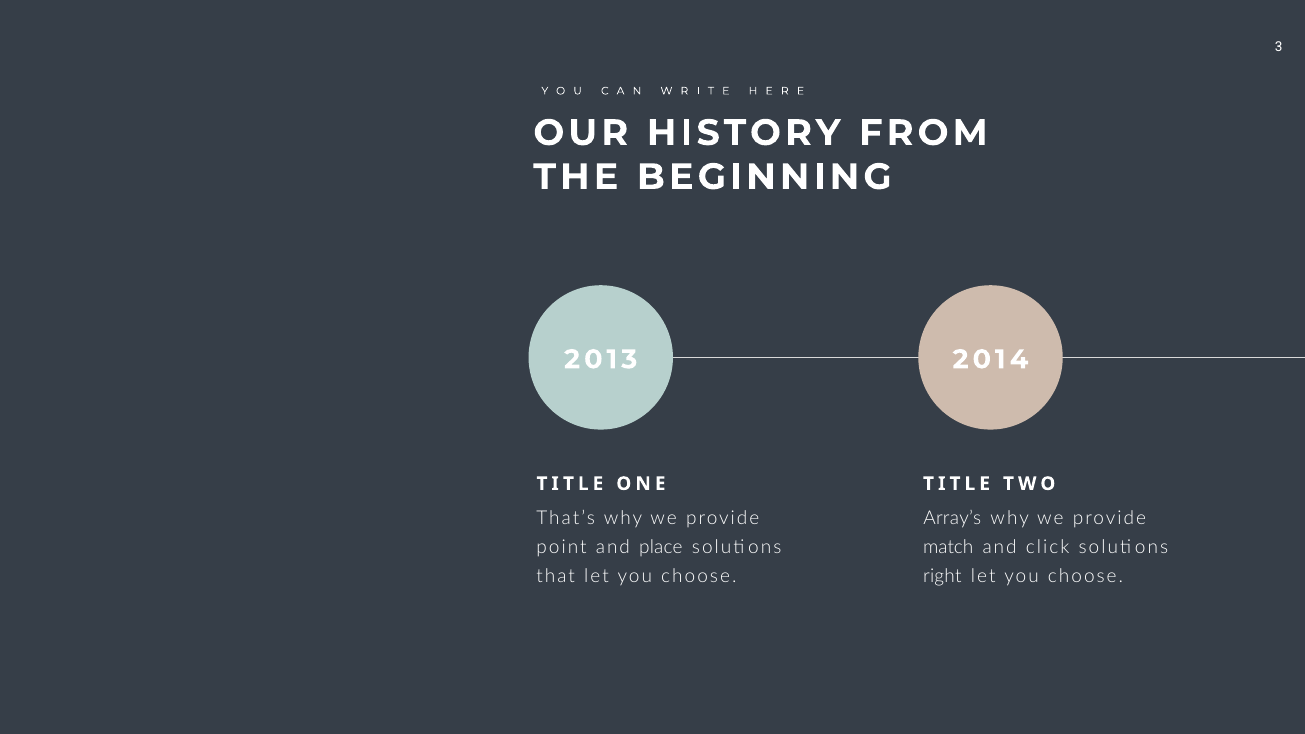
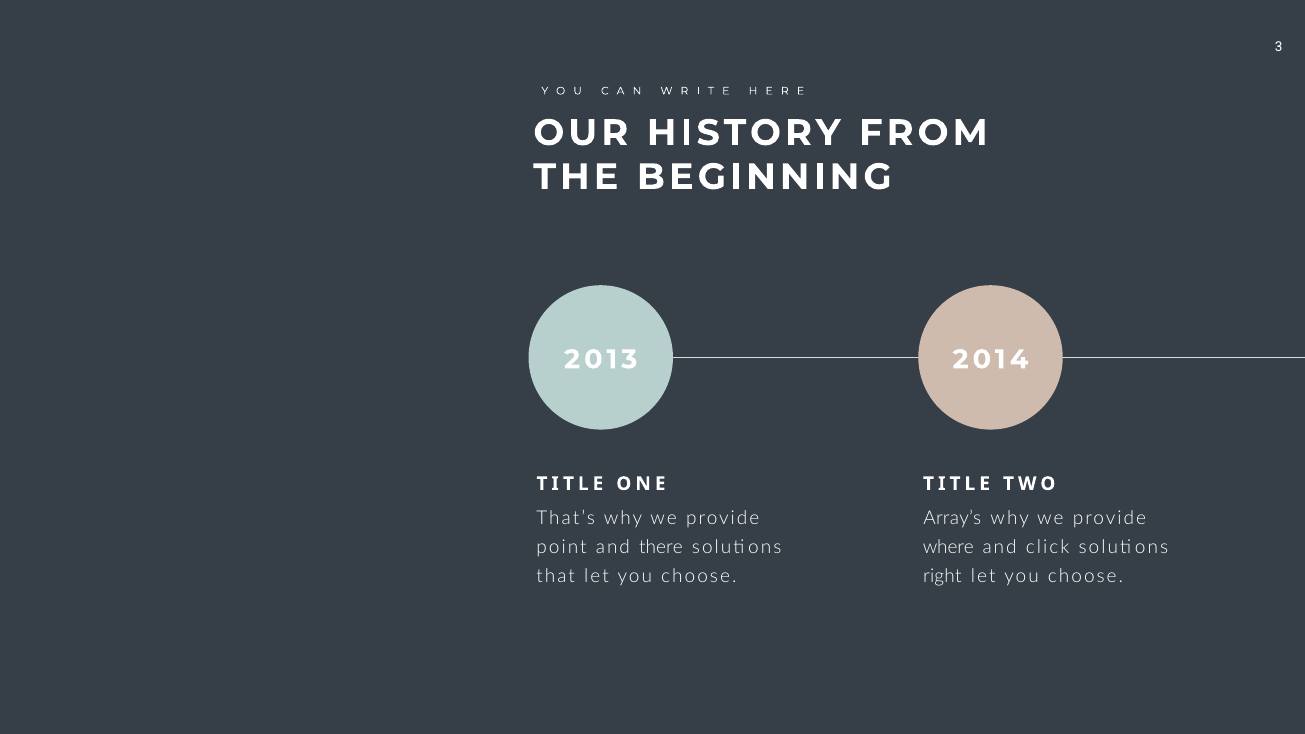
place: place -> there (661, 547)
match: match -> where (948, 547)
